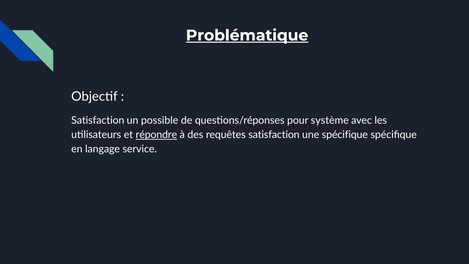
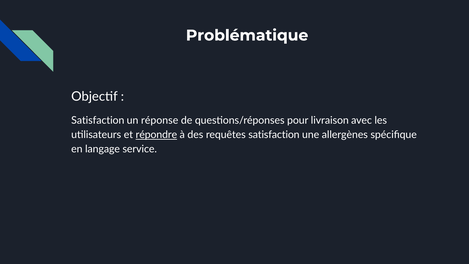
Problématique underline: present -> none (247, 35)
possible: possible -> réponse (160, 120)
système: système -> livraison (330, 120)
une spécifique: spécifique -> allergènes (345, 135)
